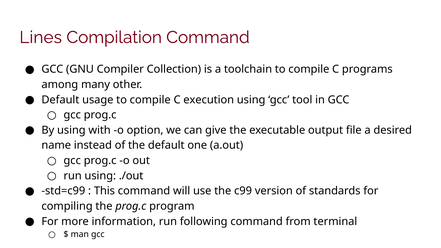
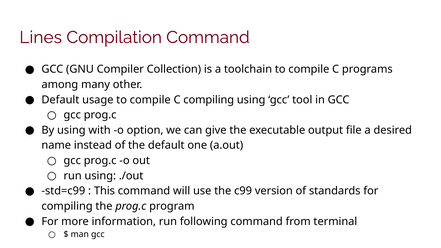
C execution: execution -> compiling (209, 100)
